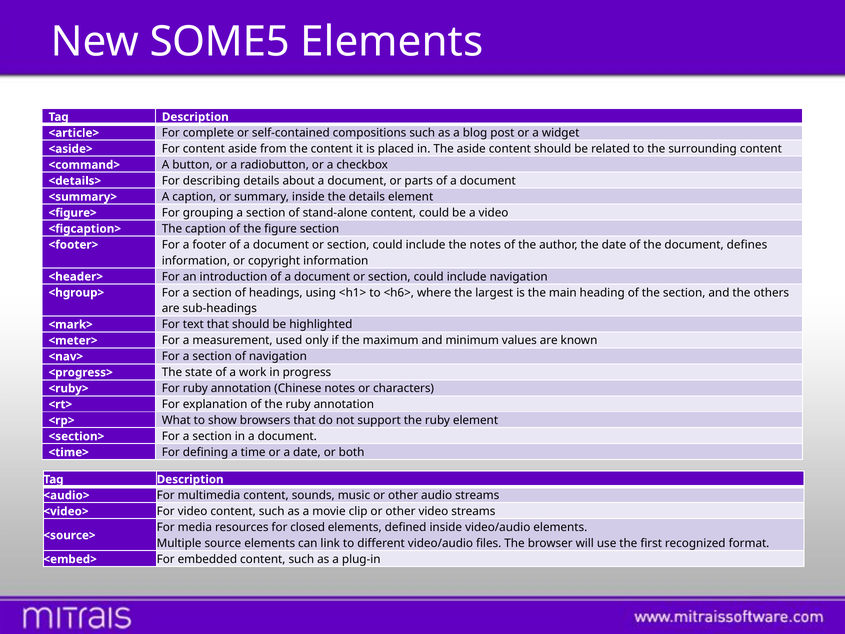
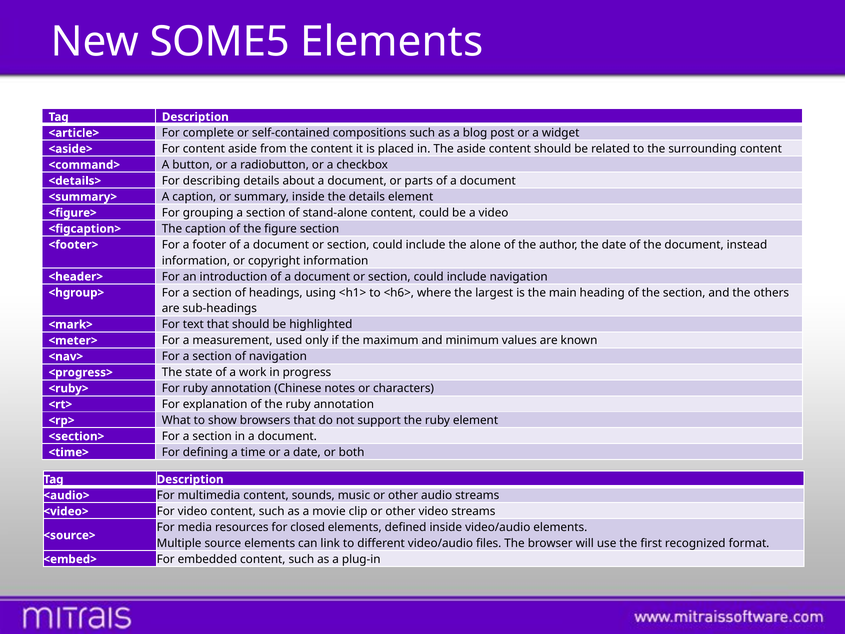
the notes: notes -> alone (485, 245)
defines: defines -> instead (747, 245)
